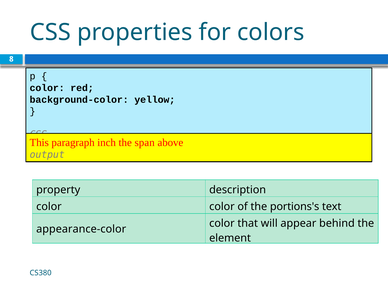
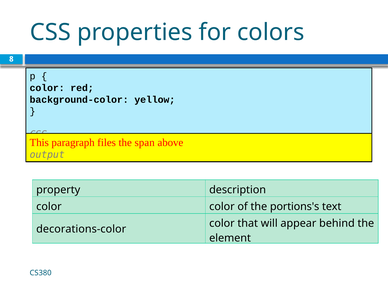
inch: inch -> files (107, 143)
appearance-color: appearance-color -> decorations-color (81, 229)
